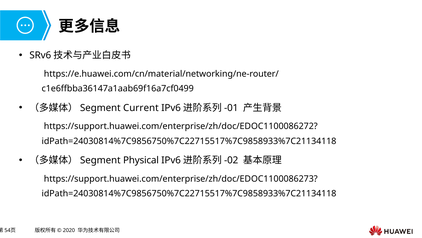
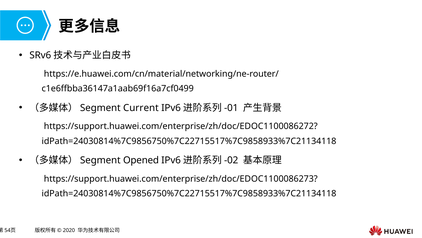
Physical: Physical -> Opened (141, 160)
